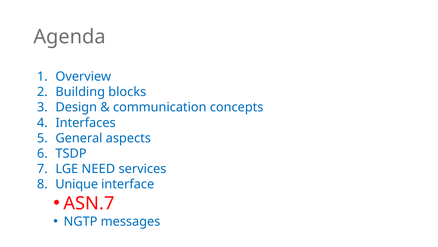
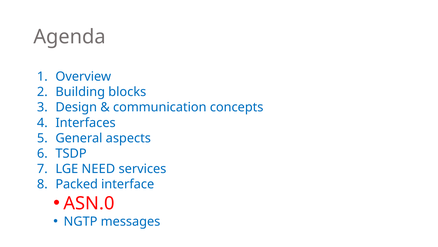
Unique: Unique -> Packed (77, 184)
ASN.7: ASN.7 -> ASN.0 (89, 203)
